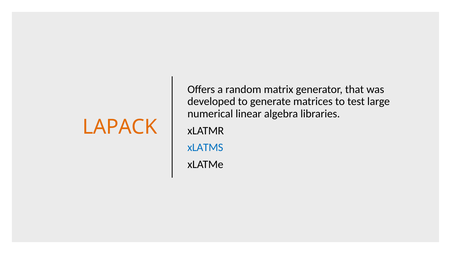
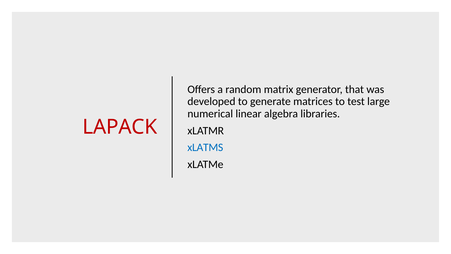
LAPACK colour: orange -> red (120, 127)
